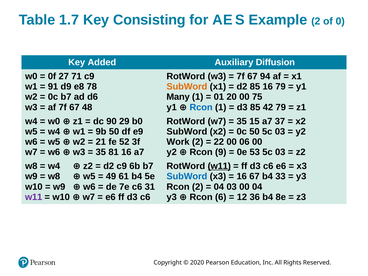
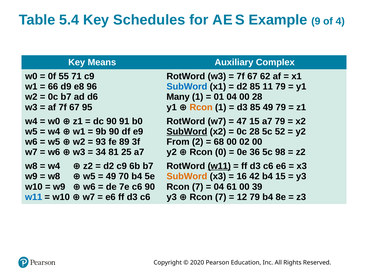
1.7: 1.7 -> 5.4 (69, 20)
Consisting: Consisting -> Schedules (149, 20)
Example 2: 2 -> 9 (316, 21)
0: 0 -> 4 (340, 21)
Added: Added -> Means (102, 62)
Diffusion: Diffusion -> Complex (275, 62)
27: 27 -> 55 (64, 76)
94: 94 -> 62 (265, 76)
91: 91 -> 66 (53, 87)
78: 78 -> 96 (92, 87)
SubWord colour: orange -> blue (187, 87)
85 16: 16 -> 11 (268, 87)
01 20: 20 -> 04 (232, 97)
00 75: 75 -> 28 (257, 97)
48: 48 -> 95 (87, 107)
Rcon colour: blue -> orange (201, 107)
85 42: 42 -> 49 (268, 107)
29: 29 -> 91 (124, 121)
35: 35 -> 47 (242, 121)
a7 37: 37 -> 79 (280, 121)
9b 50: 50 -> 90 (114, 132)
SubWord underline: none -> present (187, 132)
0c 50: 50 -> 28 (254, 132)
03: 03 -> 52 (280, 132)
21: 21 -> 93 (101, 142)
52: 52 -> 89 (124, 142)
Work: Work -> From (178, 142)
22: 22 -> 68 (219, 142)
06: 06 -> 02 (244, 142)
35: 35 -> 34 (101, 152)
81 16: 16 -> 25 (126, 152)
9: 9 -> 0 (221, 152)
53: 53 -> 36 (255, 152)
03: 03 -> 98 (280, 152)
61: 61 -> 70 (124, 176)
SubWord colour: blue -> orange (187, 176)
16 67: 67 -> 42 (254, 176)
b4 33: 33 -> 15 (280, 176)
c6 31: 31 -> 90 (150, 187)
2: 2 -> 7 (198, 187)
04 03: 03 -> 61 (232, 187)
00 04: 04 -> 39 (257, 187)
w11 colour: purple -> blue (34, 197)
6: 6 -> 7 (221, 197)
12 36: 36 -> 79 (255, 197)
